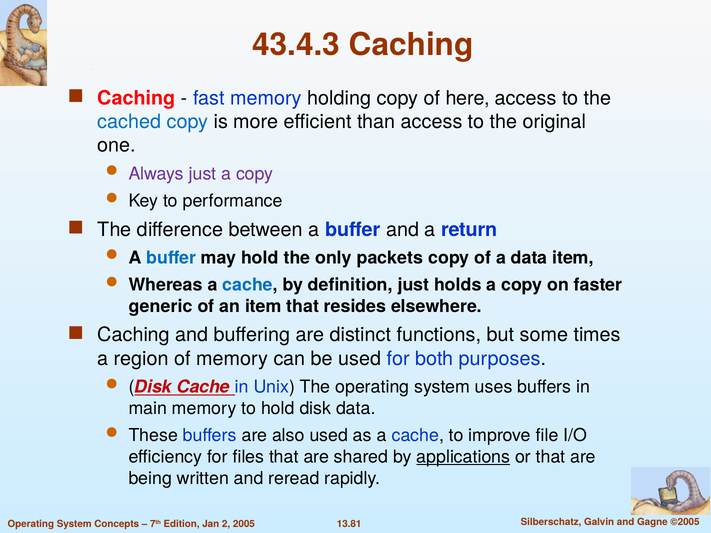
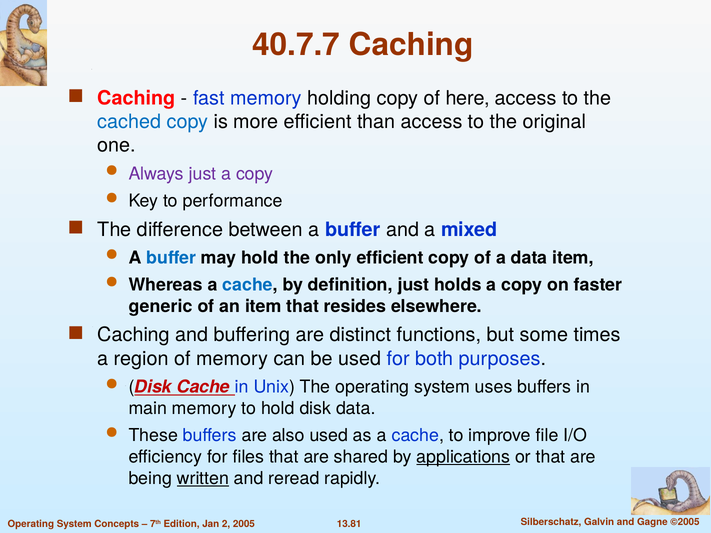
43.4.3: 43.4.3 -> 40.7.7 (296, 45)
return: return -> mixed (469, 230)
only packets: packets -> efficient (390, 258)
written underline: none -> present (203, 478)
